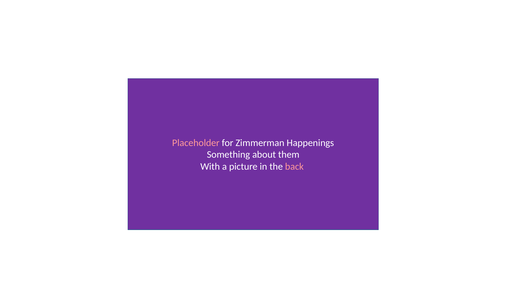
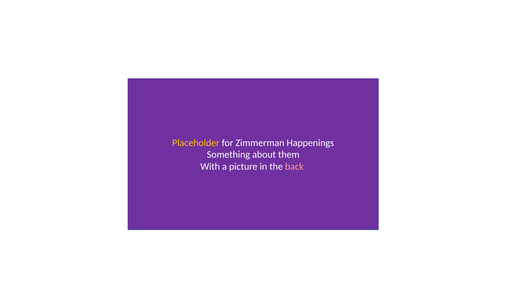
Placeholder colour: pink -> yellow (196, 143)
